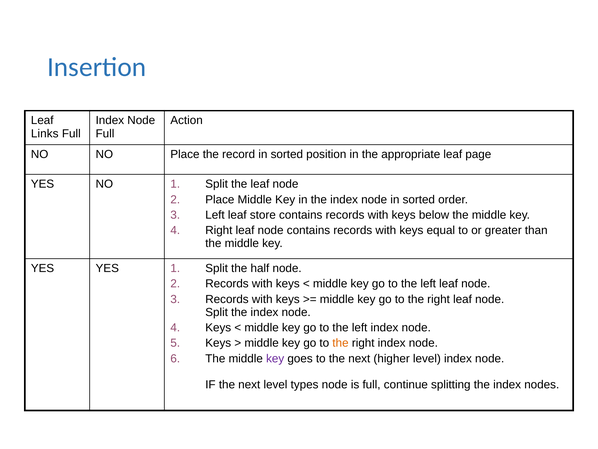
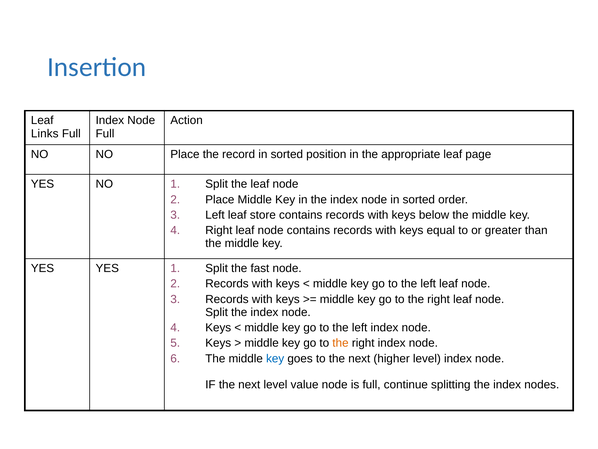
half: half -> fast (260, 268)
key colour: purple -> blue (275, 358)
types: types -> value (305, 384)
